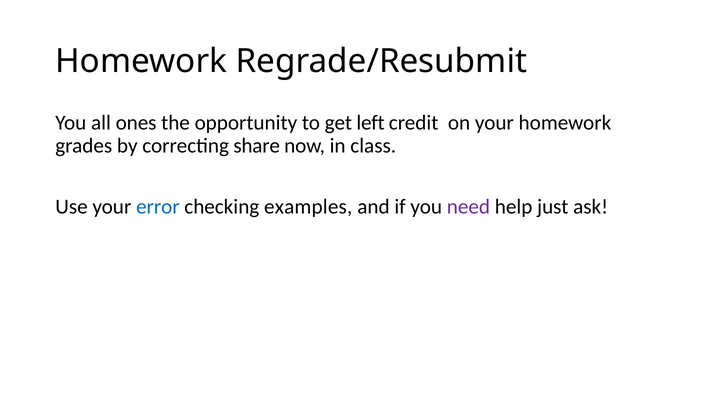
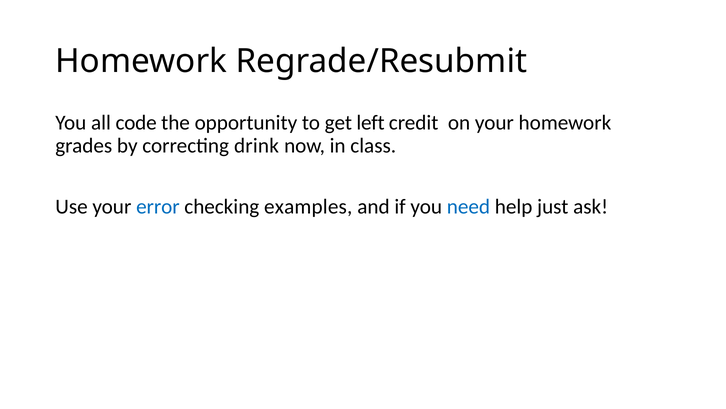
ones: ones -> code (136, 123)
share: share -> drink (256, 146)
need colour: purple -> blue (468, 206)
